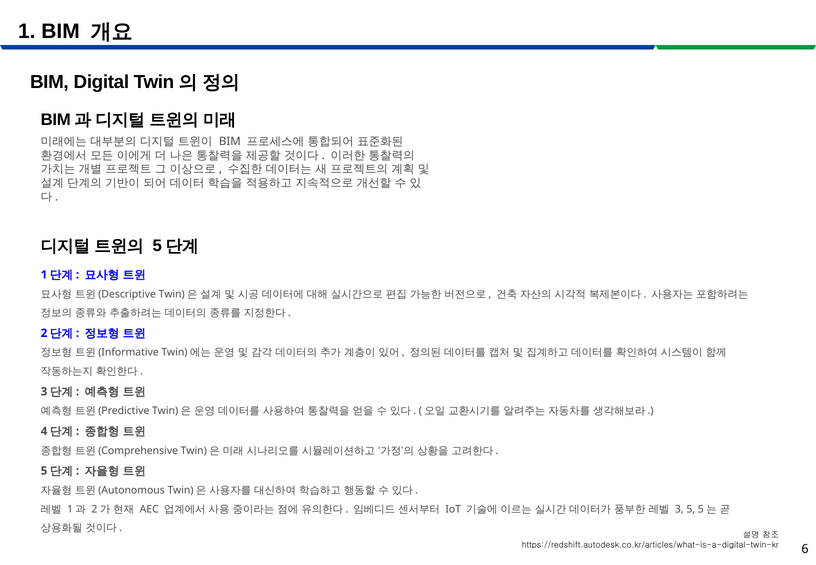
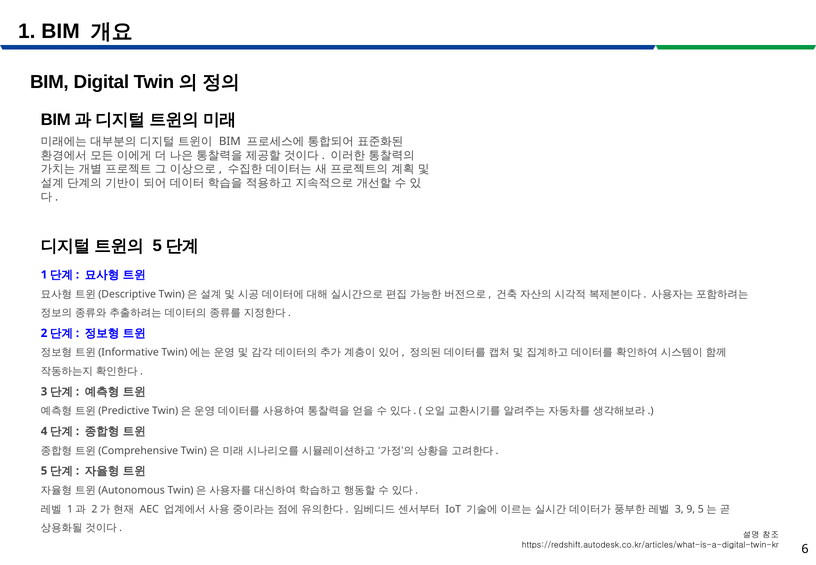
3 5: 5 -> 9 (691, 509)
